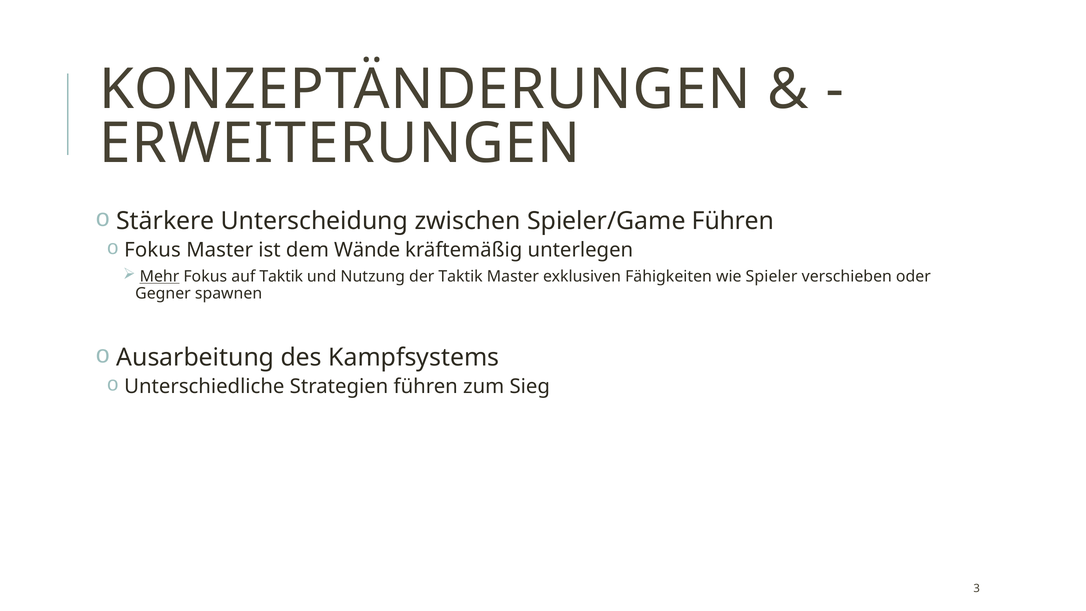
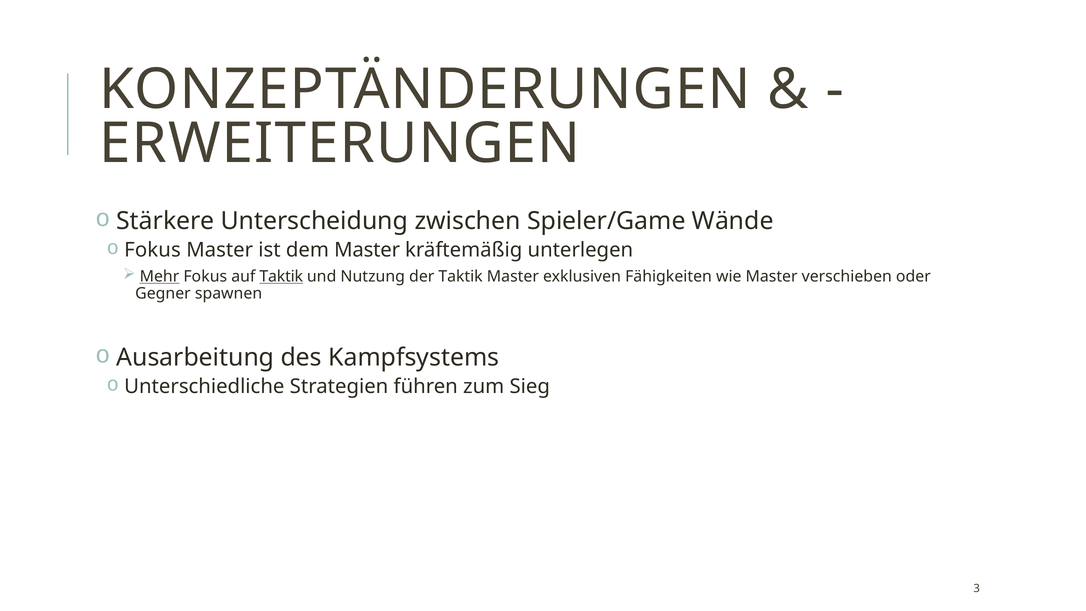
Spieler/Game Führen: Führen -> Wände (733, 221)
dem Wände: Wände -> Master (367, 250)
Taktik underline: none -> present (281, 276)
wie Spieler: Spieler -> Master (772, 276)
